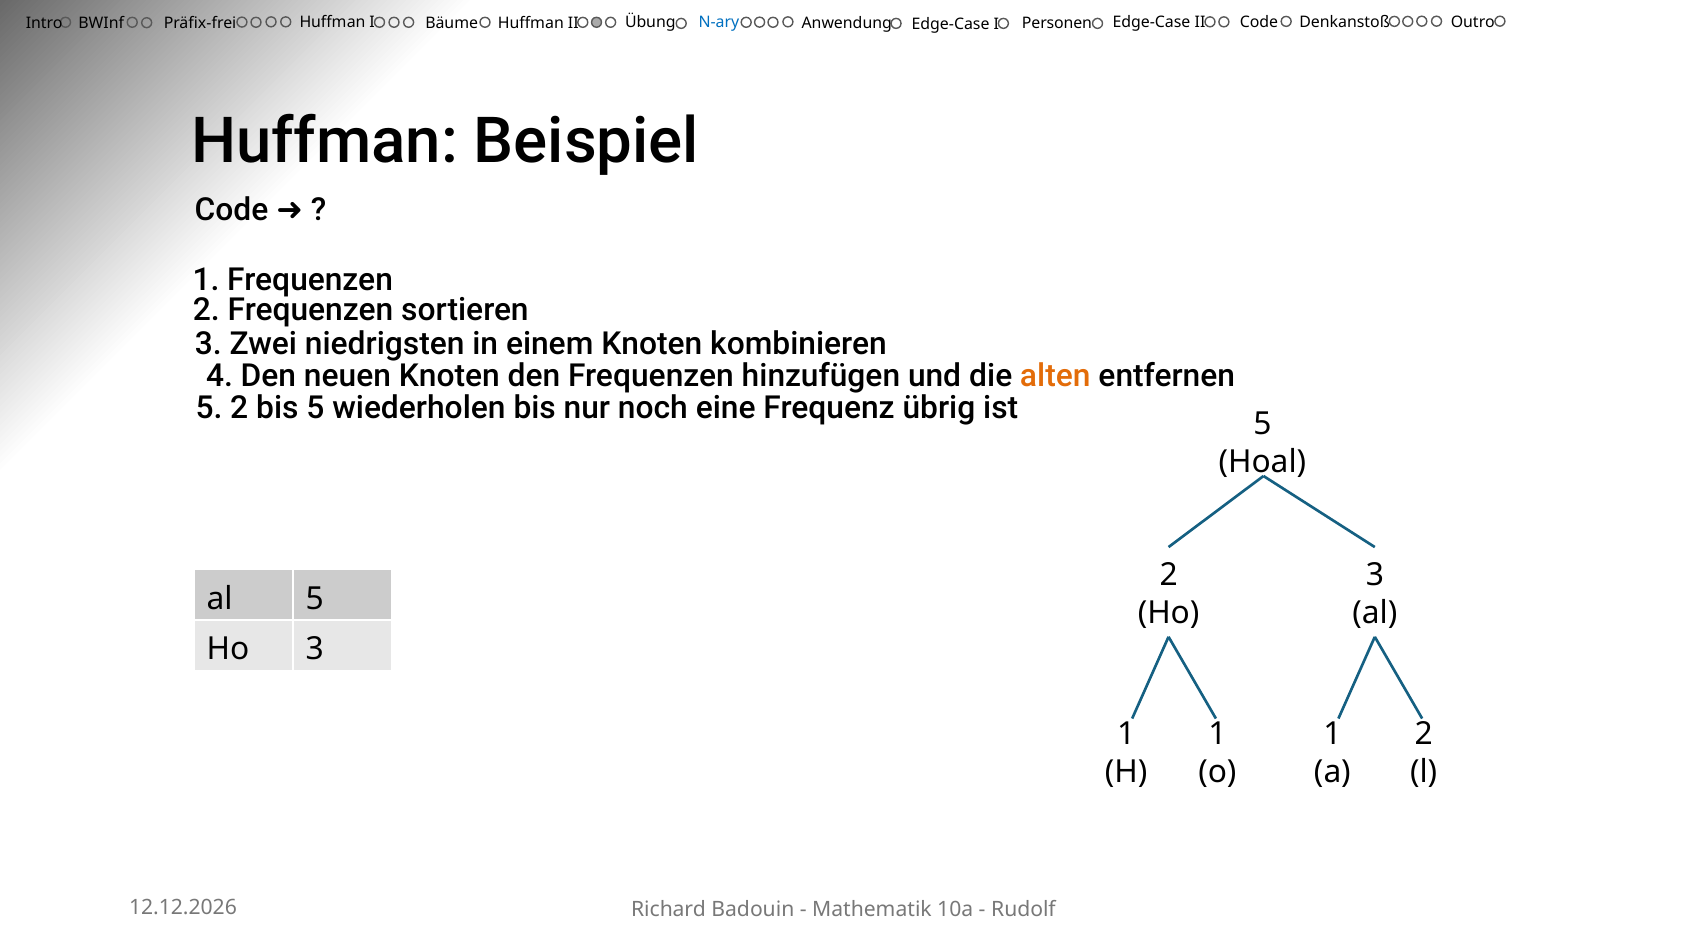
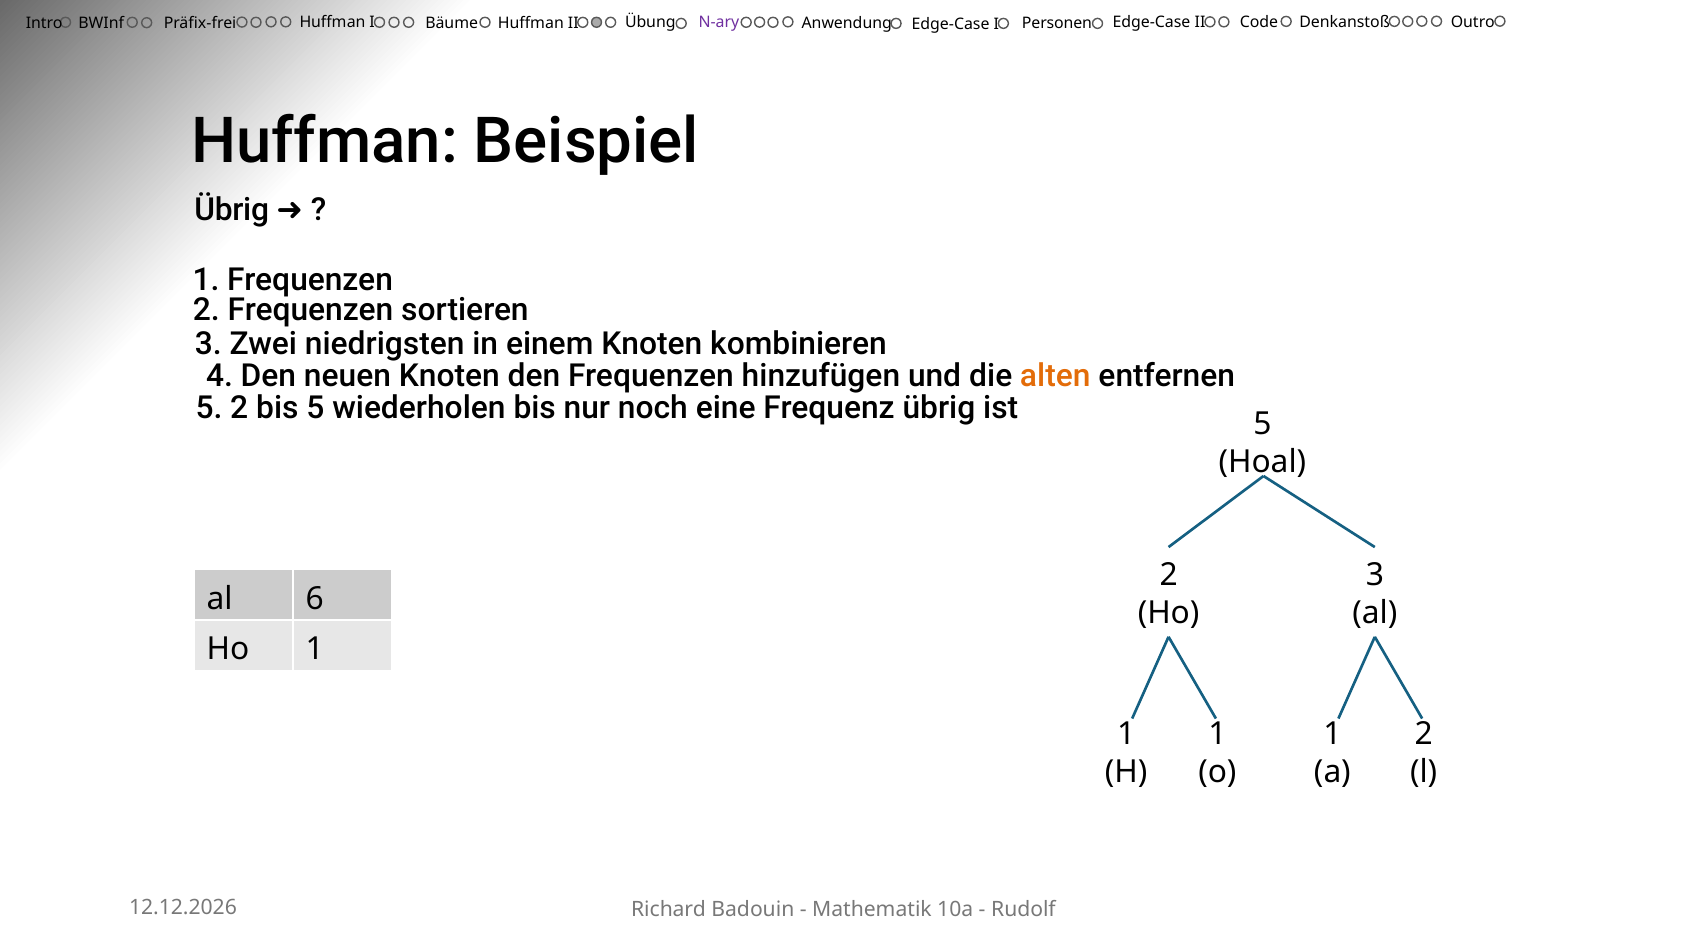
N-ary colour: blue -> purple (719, 22)
Code: Code -> Übrig (232, 210)
5: 5 -> 6 (315, 599)
Ho 3: 3 -> 1 (315, 650)
